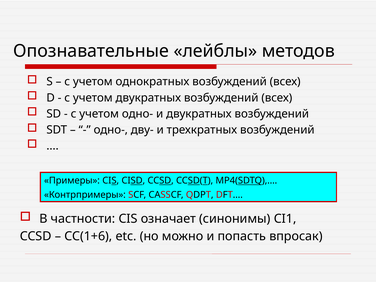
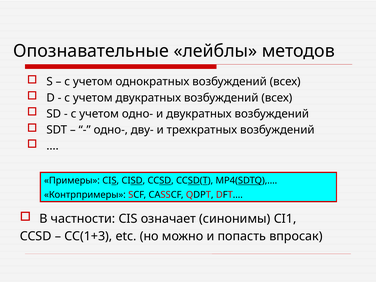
CC(1+6: CC(1+6 -> CC(1+3 (88, 236)
